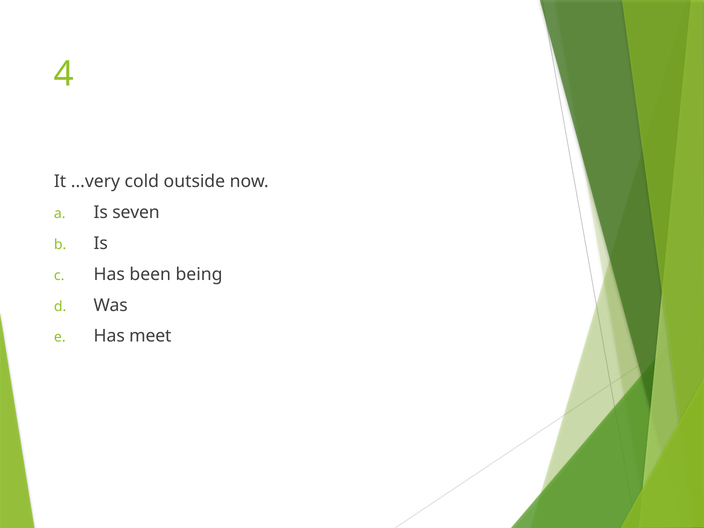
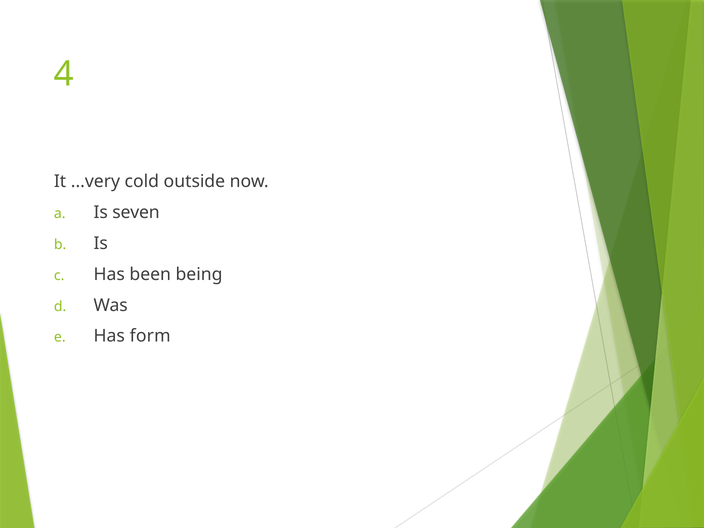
meet: meet -> form (150, 336)
